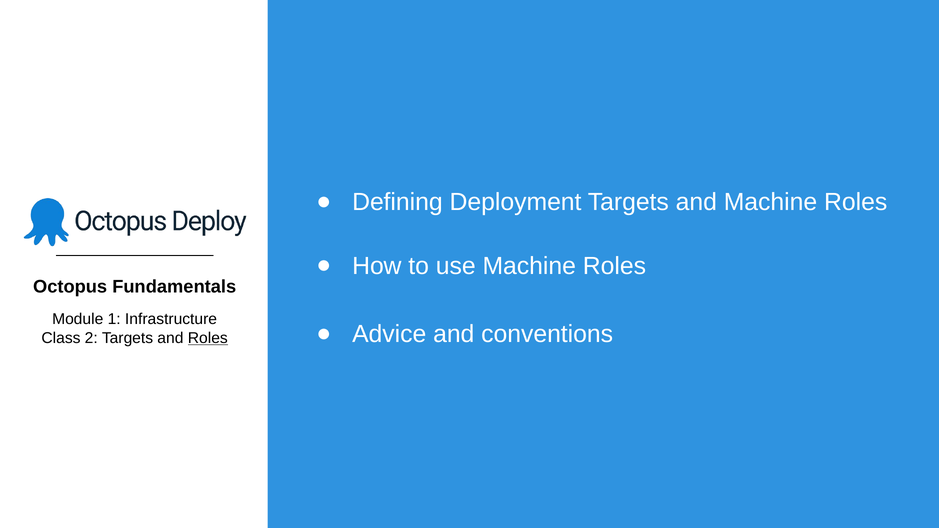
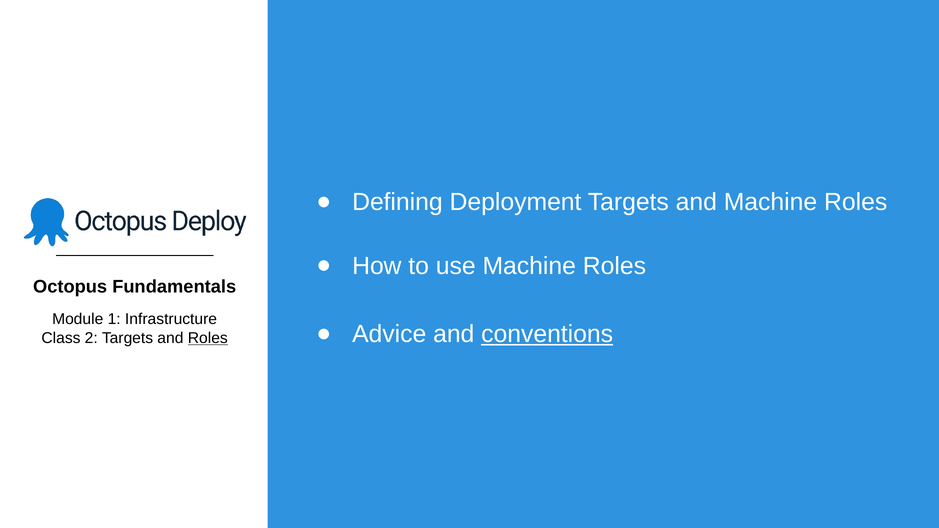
conventions underline: none -> present (547, 334)
